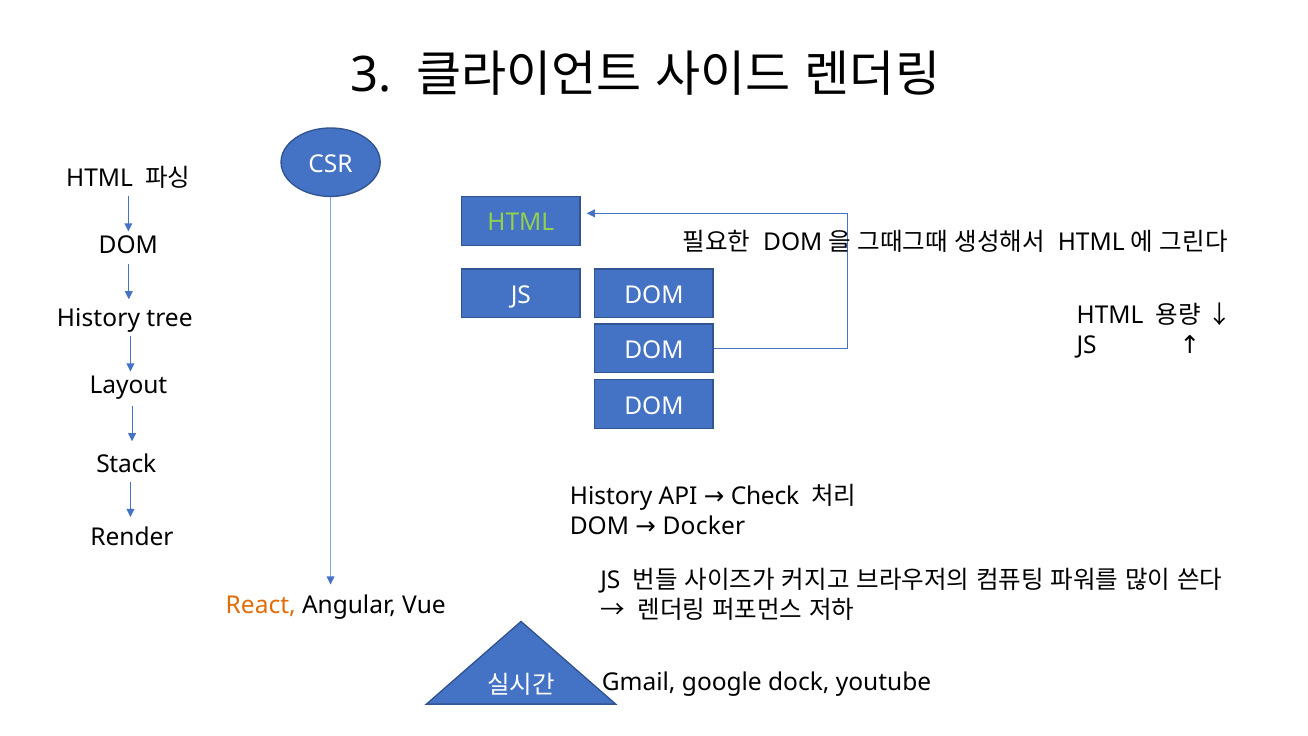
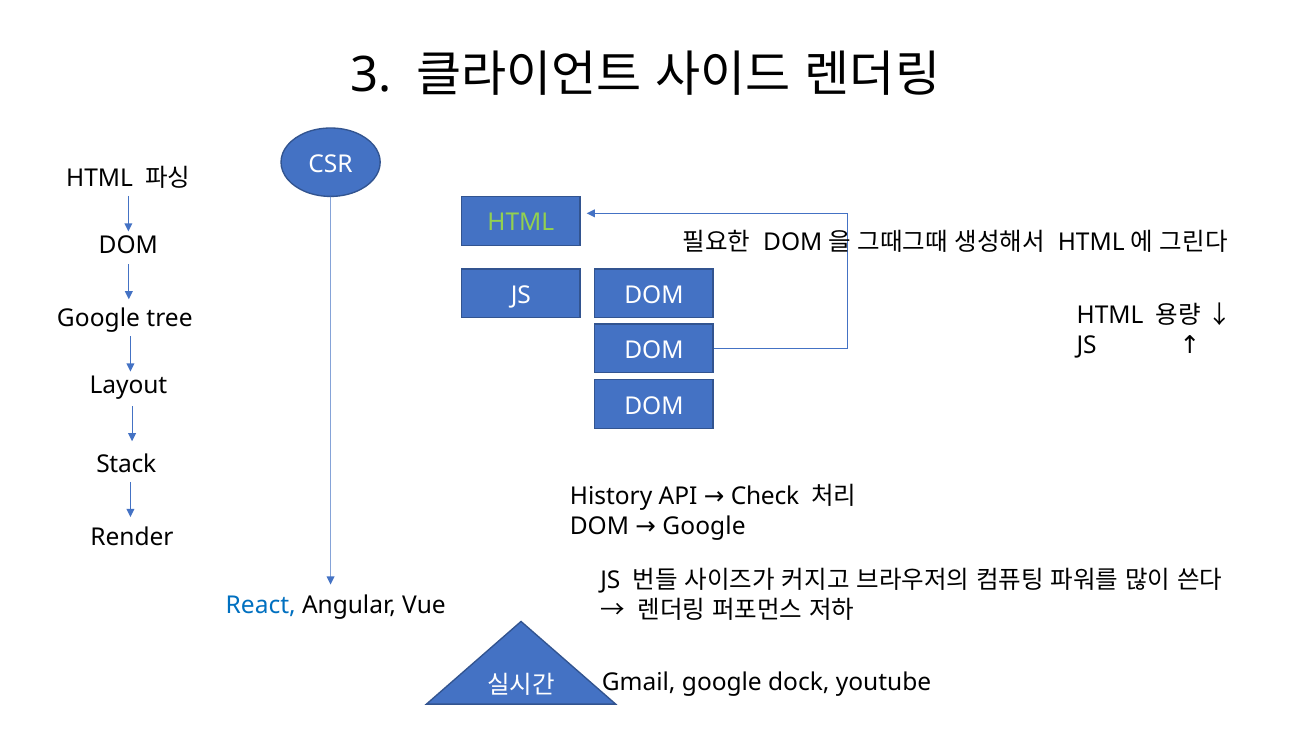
History: History -> Google (99, 318)
Docker: Docker -> Google (704, 526)
React colour: orange -> blue (261, 606)
